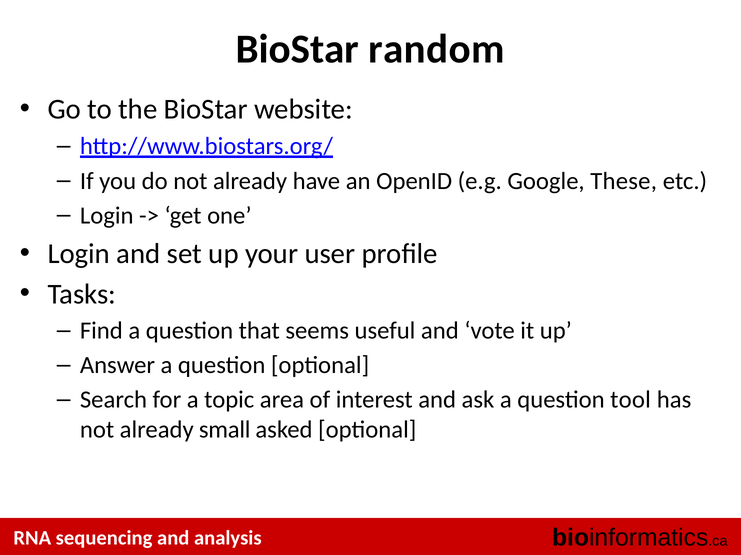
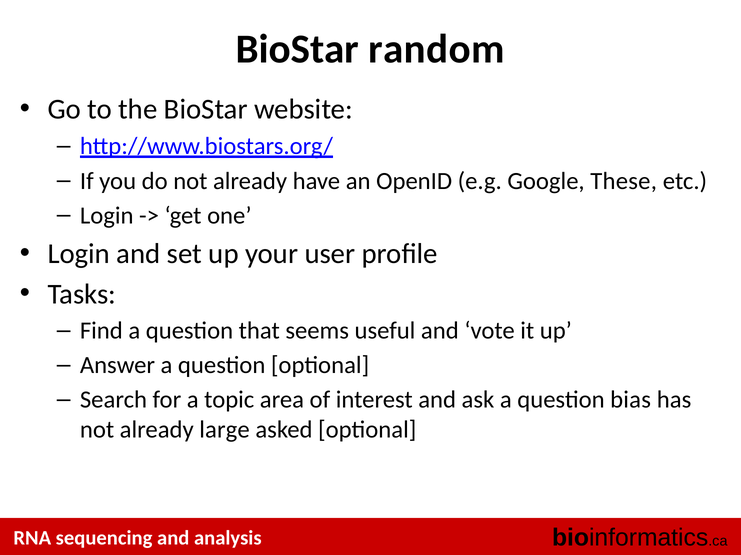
tool: tool -> bias (631, 400)
small: small -> large (225, 430)
